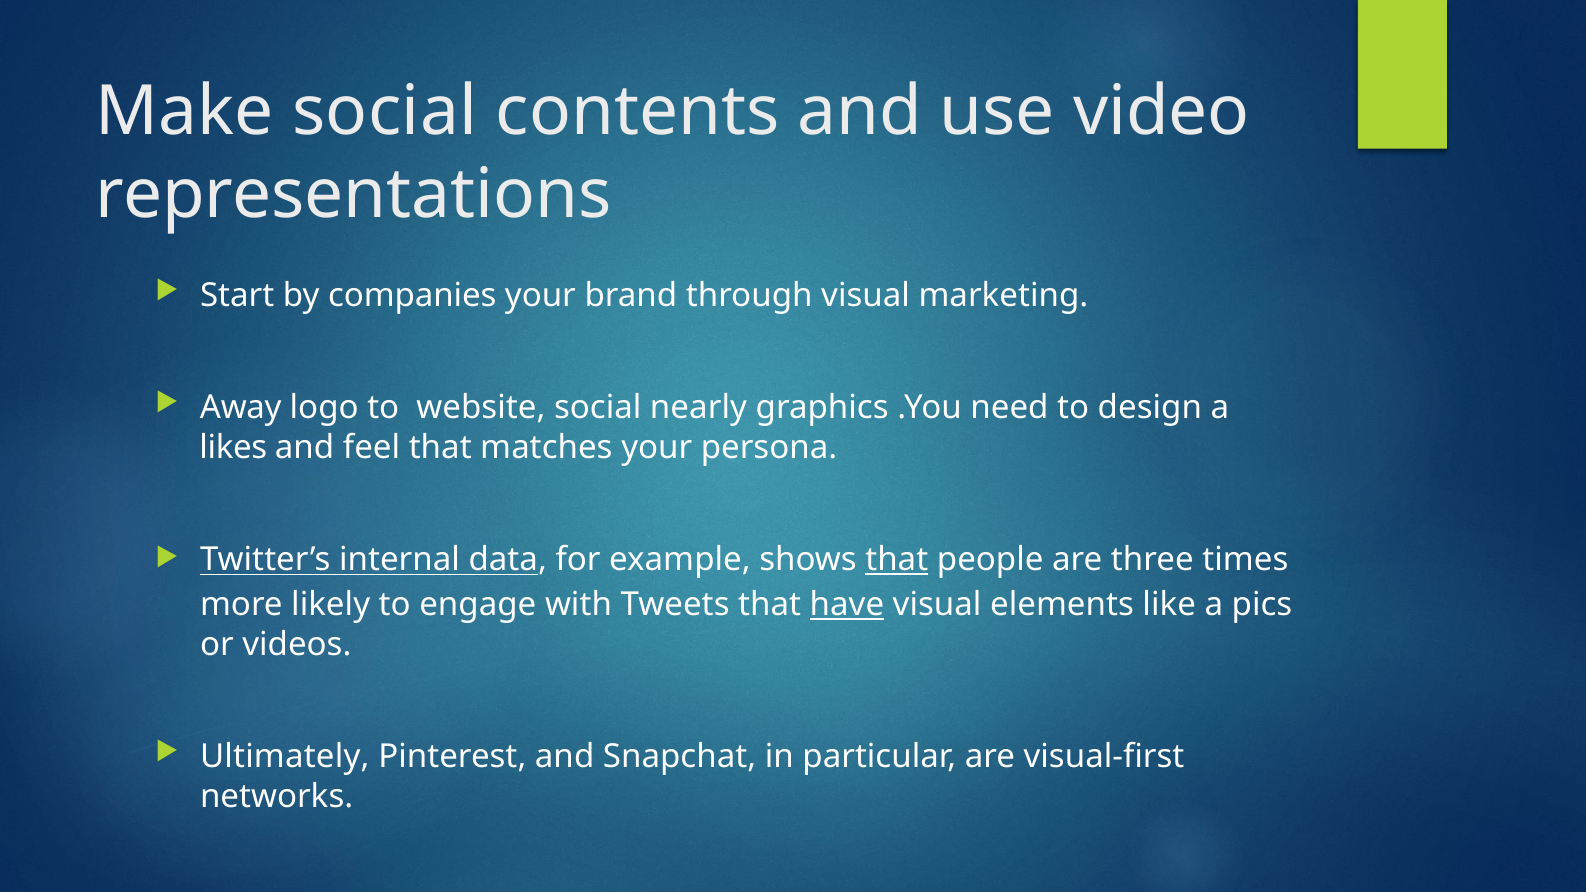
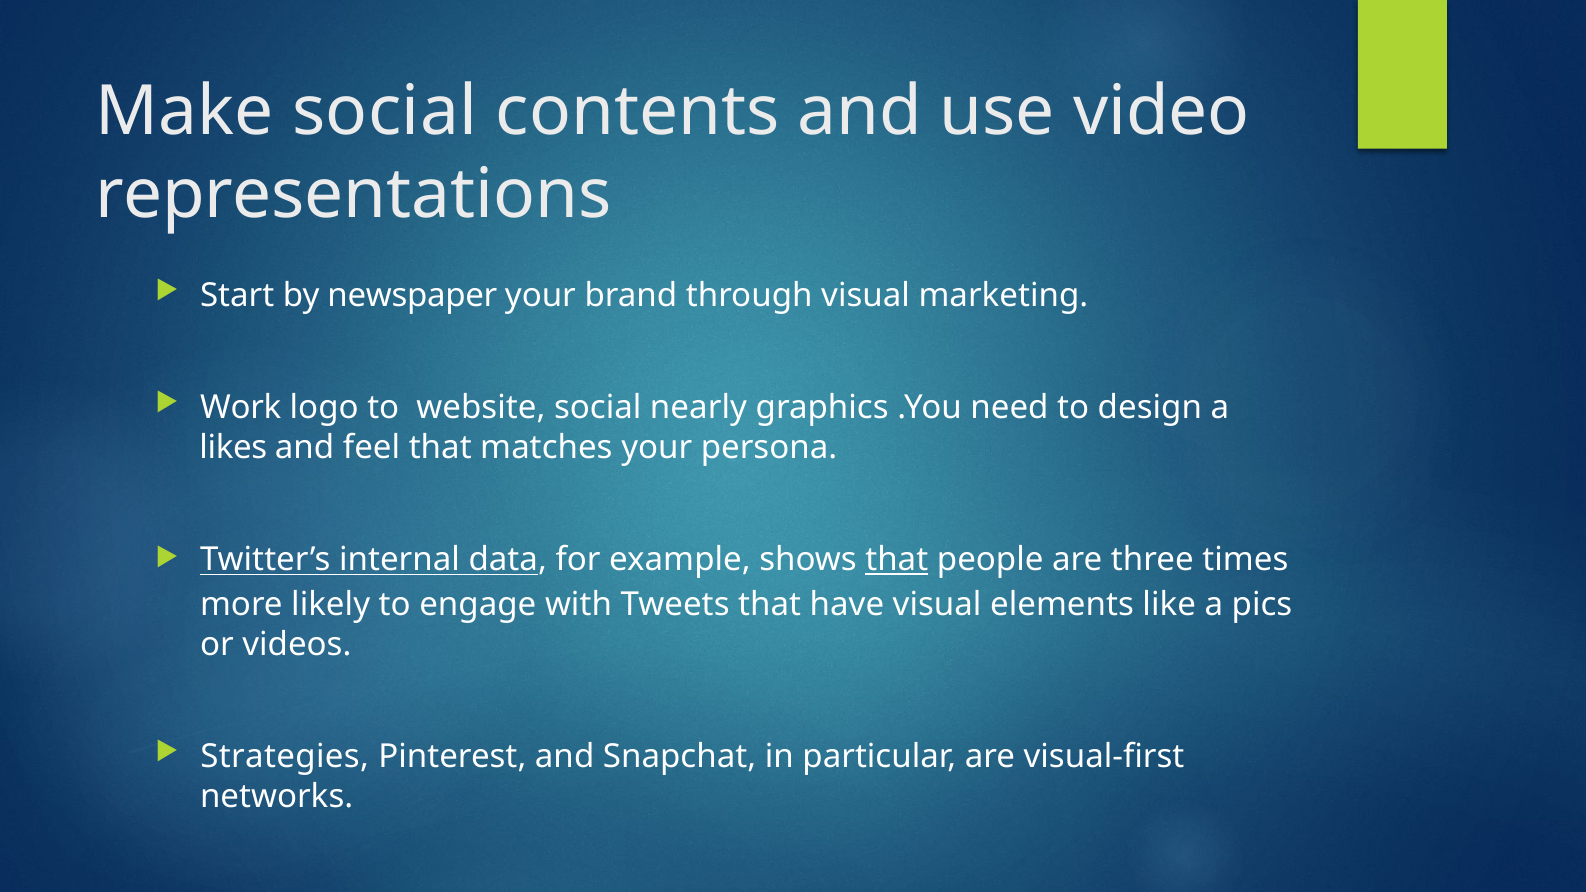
companies: companies -> newspaper (412, 295)
Away: Away -> Work (241, 408)
have underline: present -> none (847, 605)
Ultimately: Ultimately -> Strategies (285, 757)
